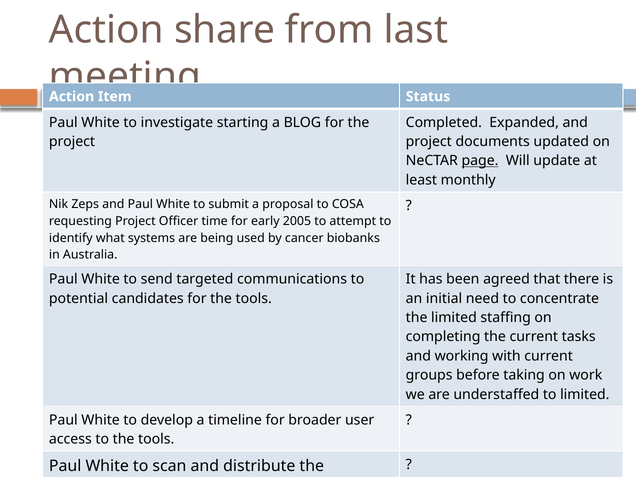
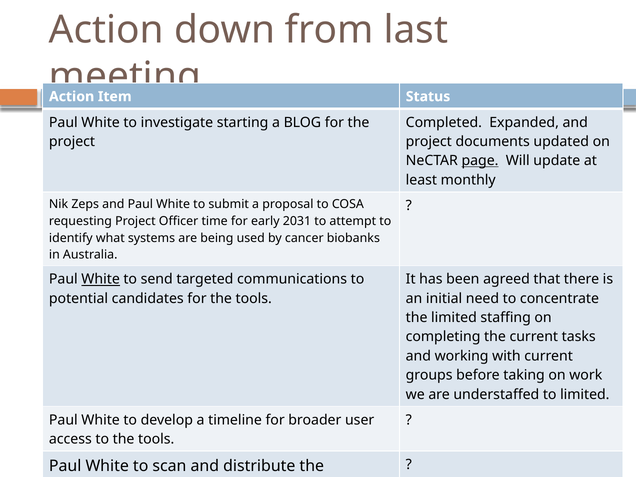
share: share -> down (225, 30)
2005: 2005 -> 2031 (297, 221)
White underline: none -> present (101, 279)
